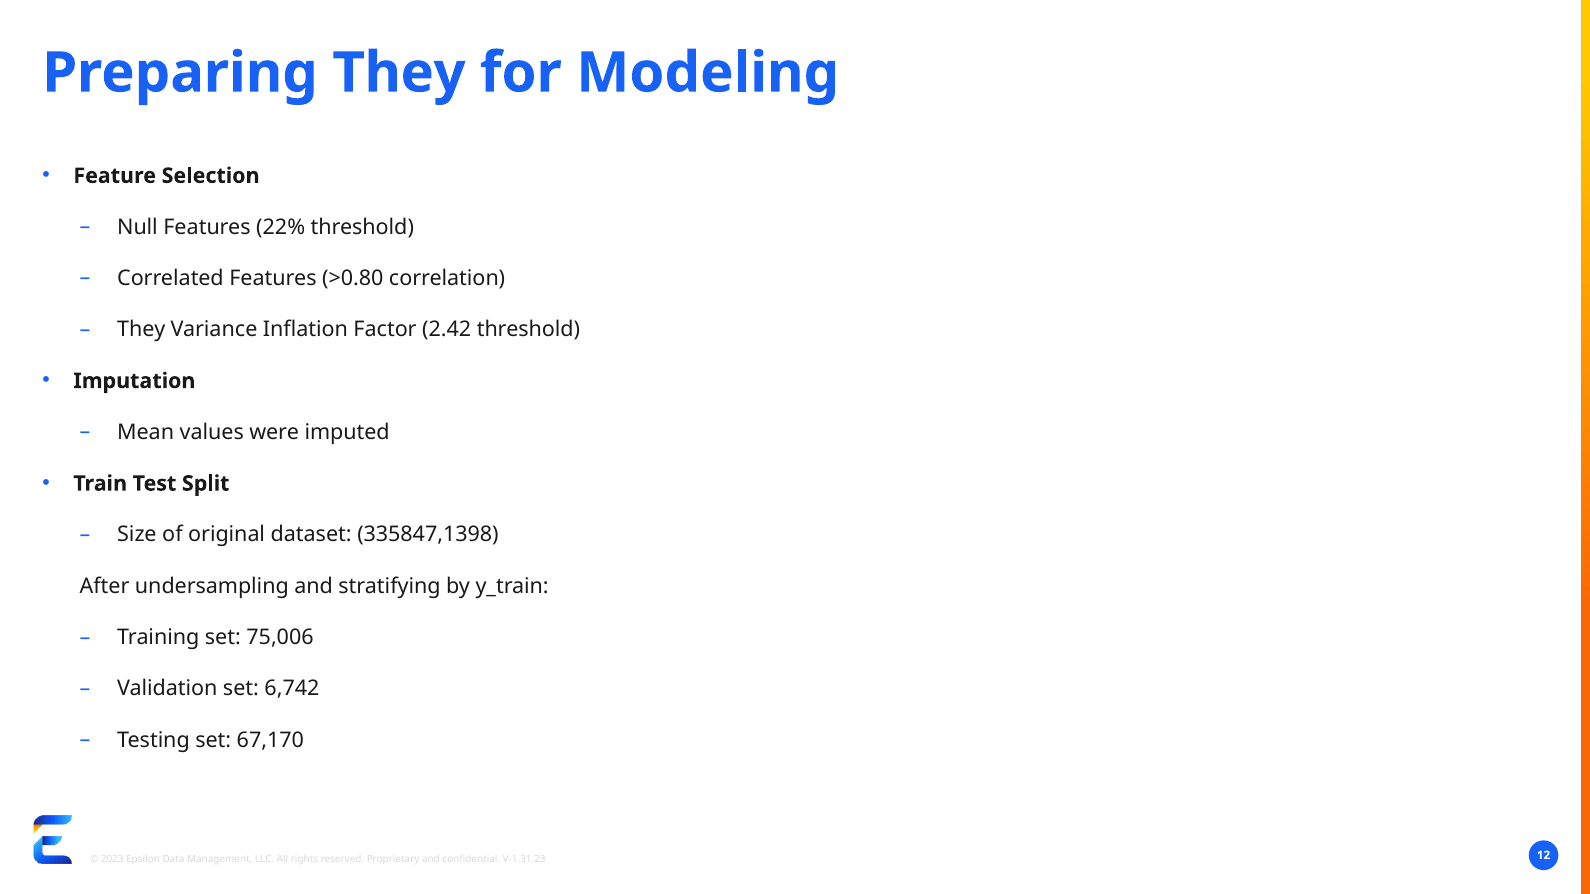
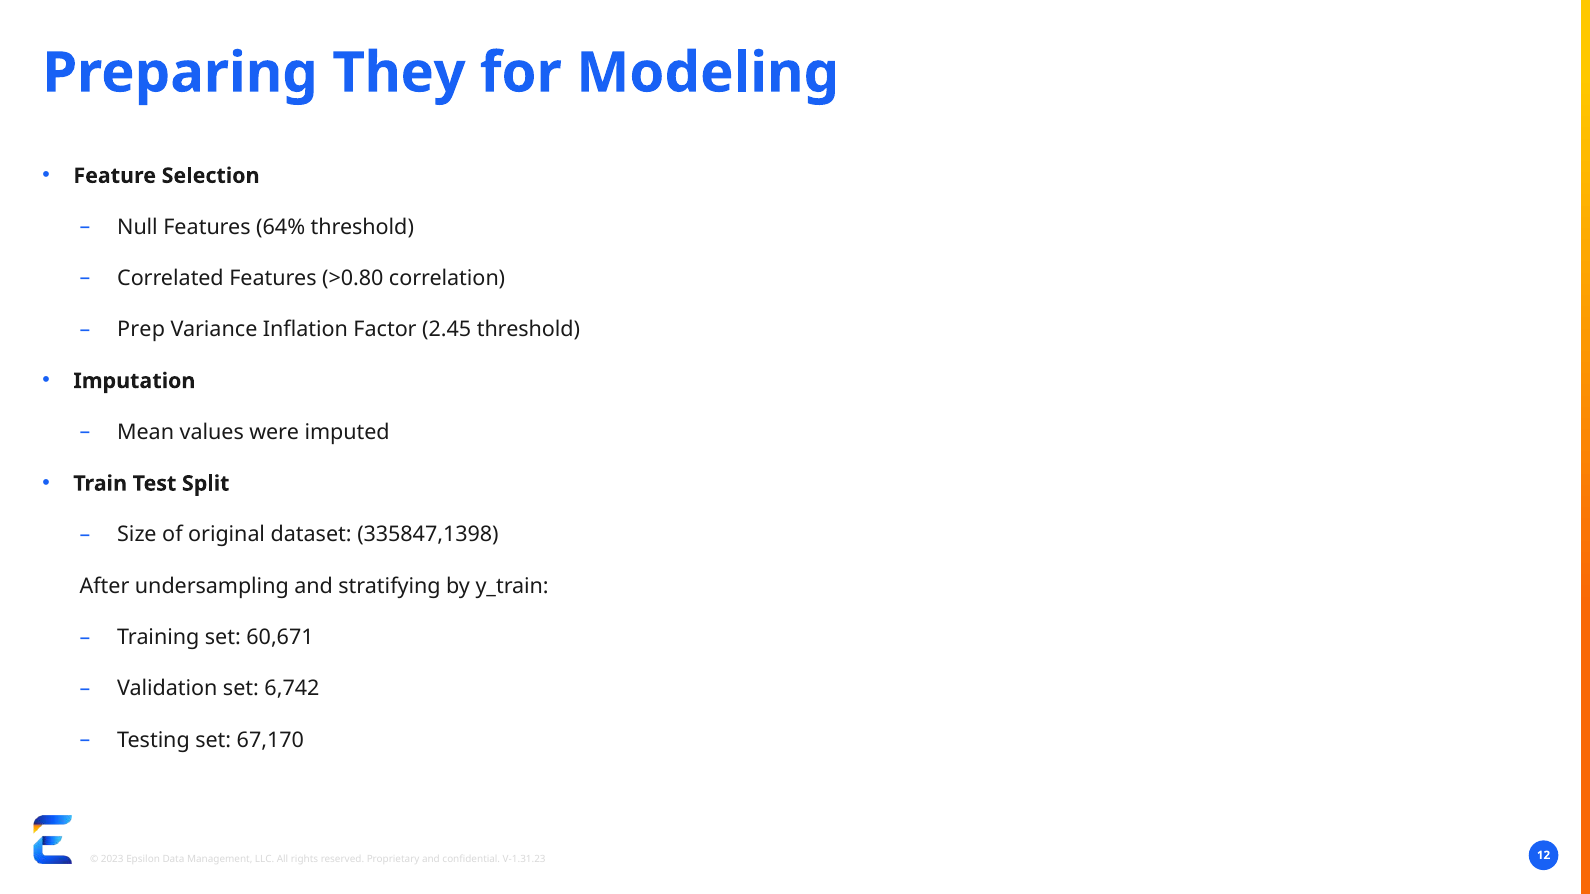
22%: 22% -> 64% (281, 227)
They: They -> Prep (141, 330)
2.42: 2.42 -> 2.45 (447, 330)
75,006: 75,006 -> 60,671 (280, 638)
